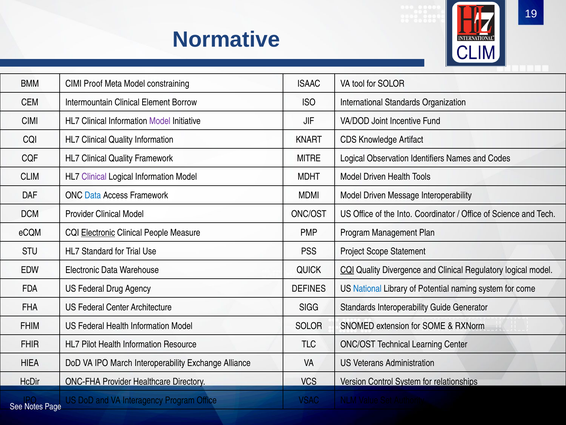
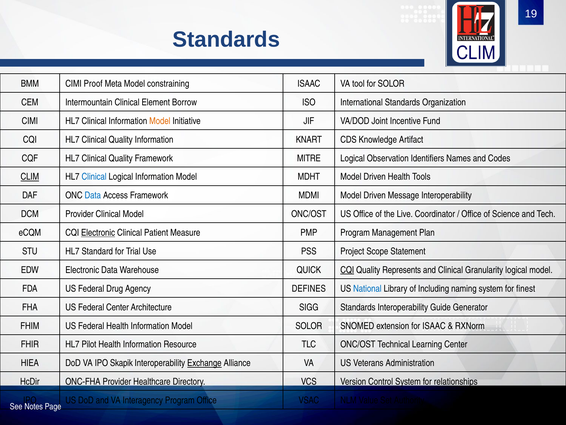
Normative: Normative -> Standards (226, 39)
Model colour: purple -> orange (160, 121)
CLIM underline: none -> present (30, 177)
Clinical colour: purple -> blue (94, 177)
Into: Into -> Live (405, 214)
People: People -> Patient (156, 232)
Divergence: Divergence -> Represents (402, 270)
Regulatory: Regulatory -> Granularity (484, 270)
Potential: Potential -> Including (434, 288)
come: come -> finest (526, 288)
for SOME: SOME -> ISAAC (434, 326)
March: March -> Skapik (121, 363)
Exchange underline: none -> present (204, 363)
